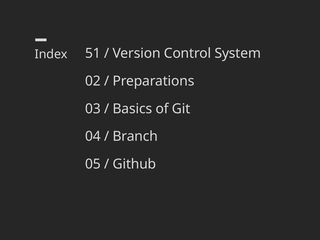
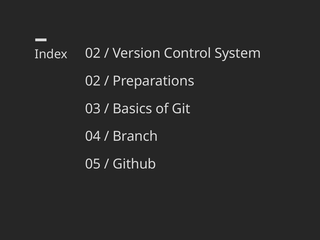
51: 51 -> 02 (93, 53)
